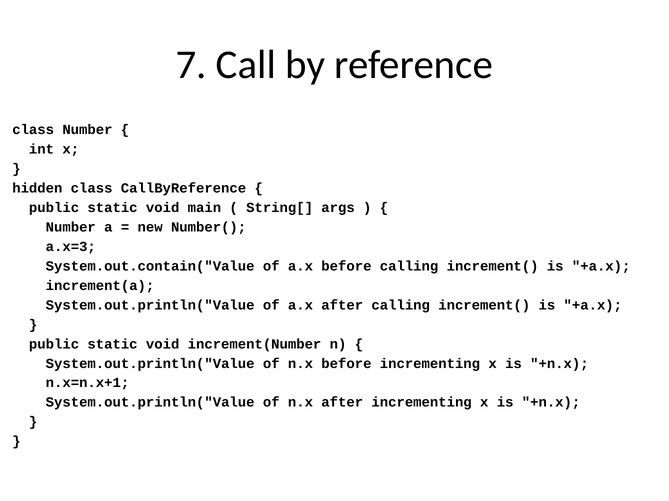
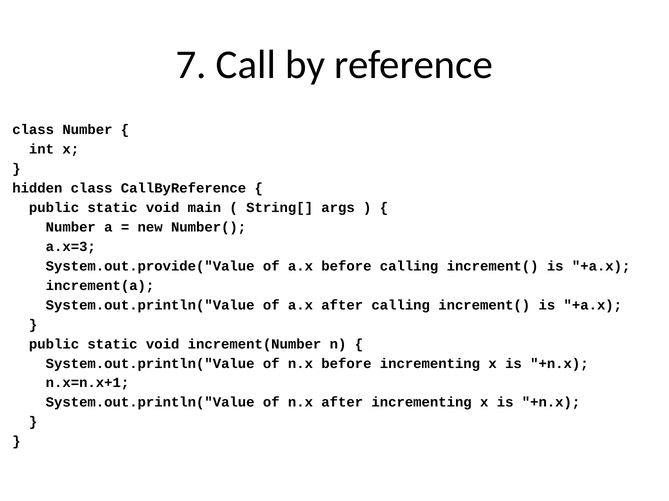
System.out.contain("Value: System.out.contain("Value -> System.out.provide("Value (150, 266)
